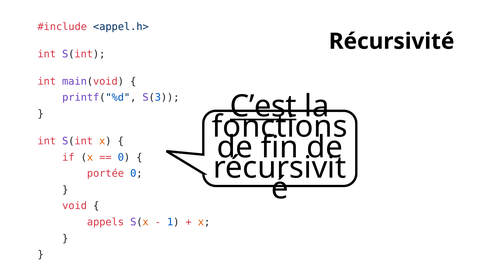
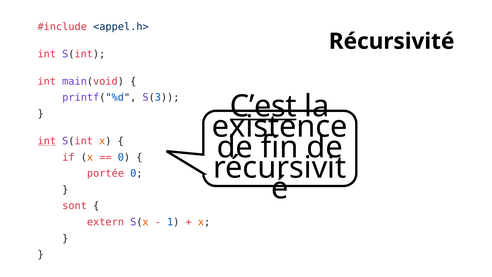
fonctions: fonctions -> existence (280, 127)
int underline: none -> present (47, 141)
void: void -> sont (75, 206)
appels: appels -> extern (105, 222)
